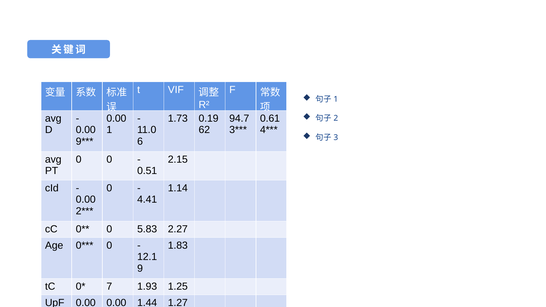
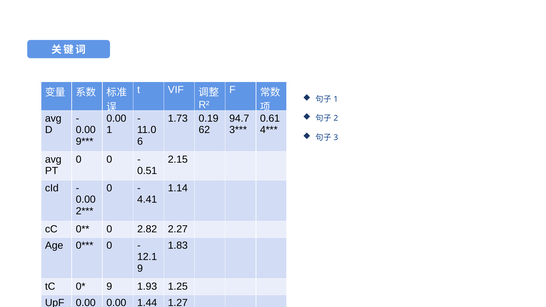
5.83: 5.83 -> 2.82 (147, 229)
7: 7 -> 9 (109, 287)
